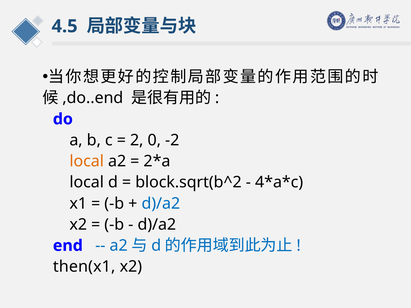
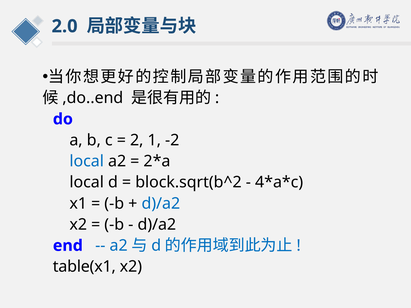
4.5: 4.5 -> 2.0 (65, 26)
0: 0 -> 1 (154, 140)
local colour: orange -> blue (87, 161)
then(x1: then(x1 -> table(x1 (84, 267)
